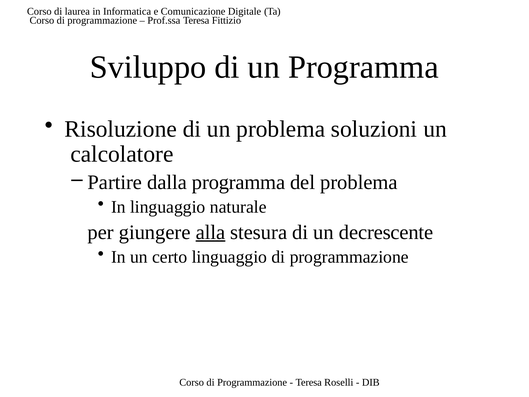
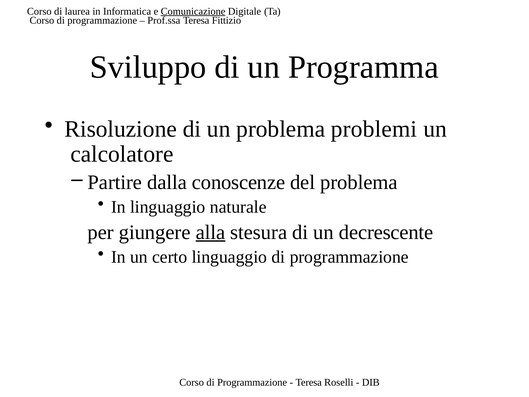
Comunicazione underline: none -> present (193, 11)
soluzioni: soluzioni -> problemi (374, 129)
dalla programma: programma -> conoscenze (239, 182)
